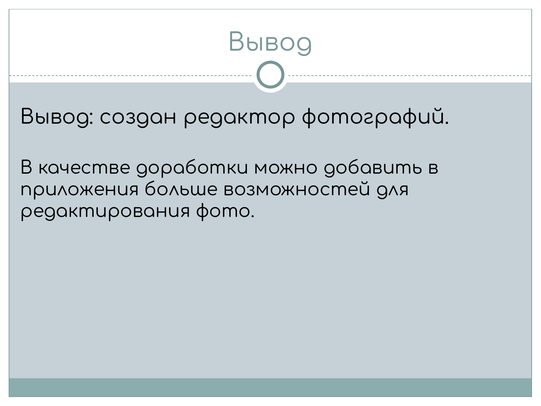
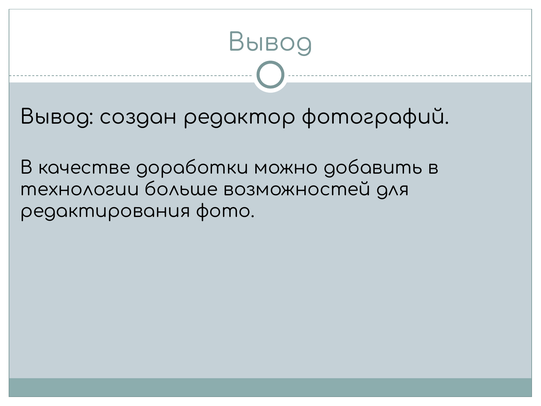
приложения: приложения -> технологии (80, 189)
